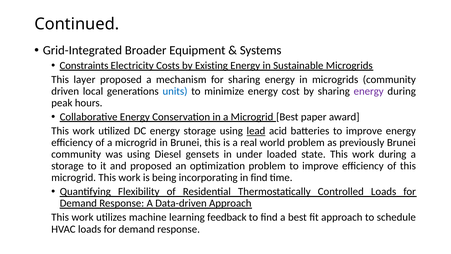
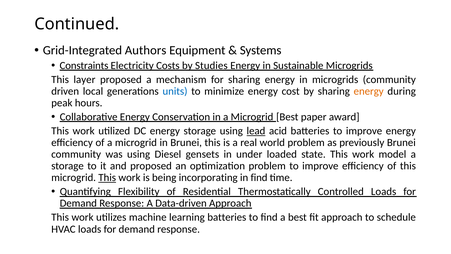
Broader: Broader -> Authors (146, 50)
Existing: Existing -> Studies (211, 65)
energy colour: purple -> orange (369, 91)
work during: during -> model (392, 154)
This underline: none -> present (107, 177)
learning feedback: feedback -> batteries (227, 217)
